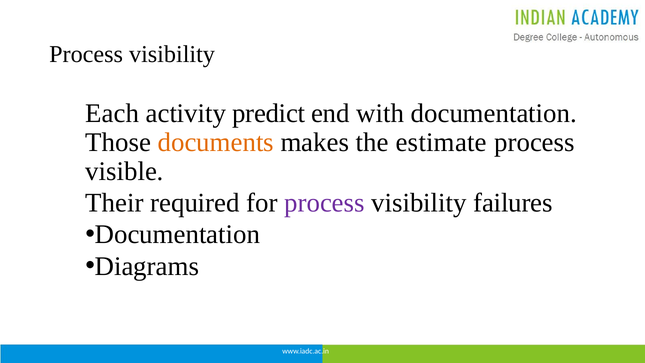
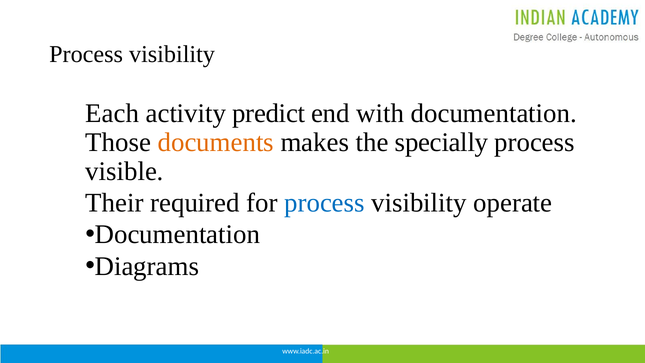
estimate: estimate -> specially (442, 142)
process colour: purple -> blue (324, 203)
failures: failures -> operate (513, 203)
